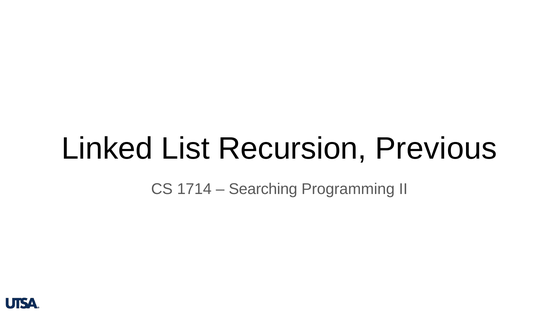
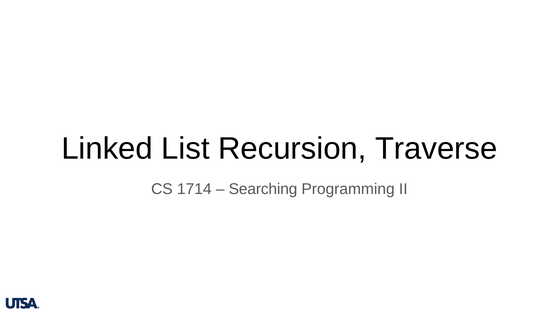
Previous: Previous -> Traverse (436, 149)
